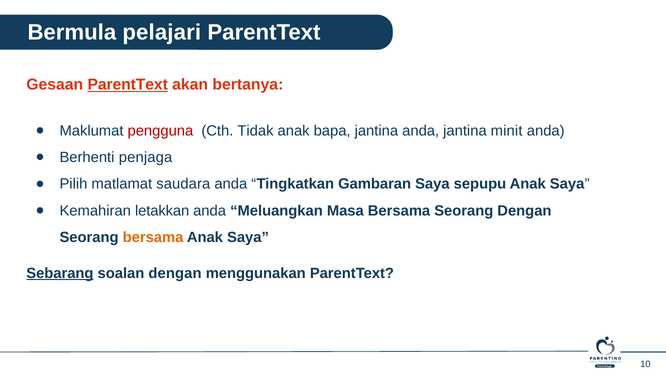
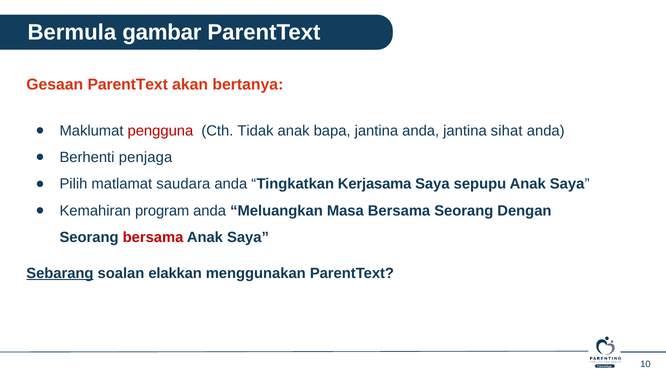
pelajari: pelajari -> gambar (162, 33)
ParentText underline: present -> none (128, 85)
minit: minit -> sihat (507, 131)
Gambaran: Gambaran -> Kerjasama (375, 184)
letakkan: letakkan -> program (162, 210)
bersama colour: orange -> red (153, 237)
soalan dengan: dengan -> elakkan (175, 273)
